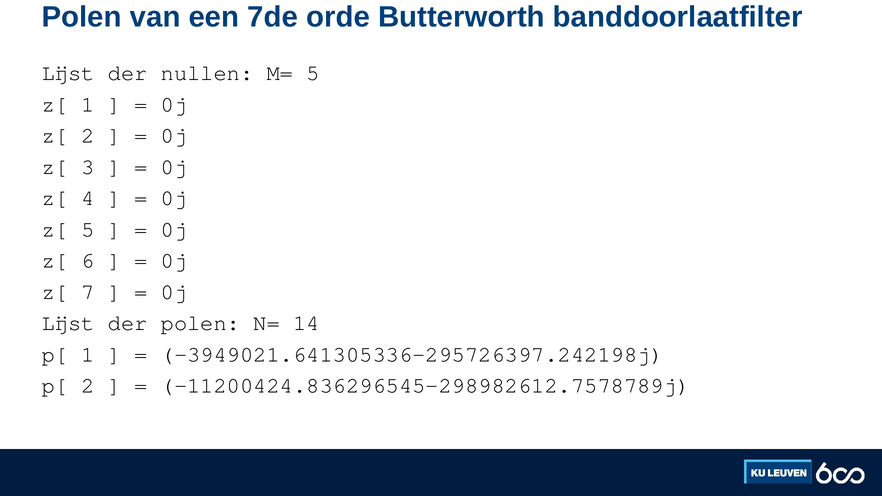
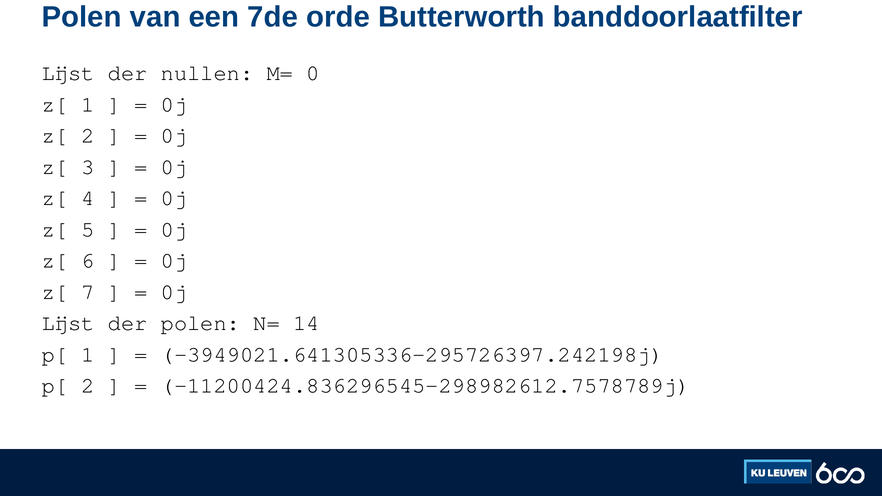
M= 5: 5 -> 0 (313, 73)
